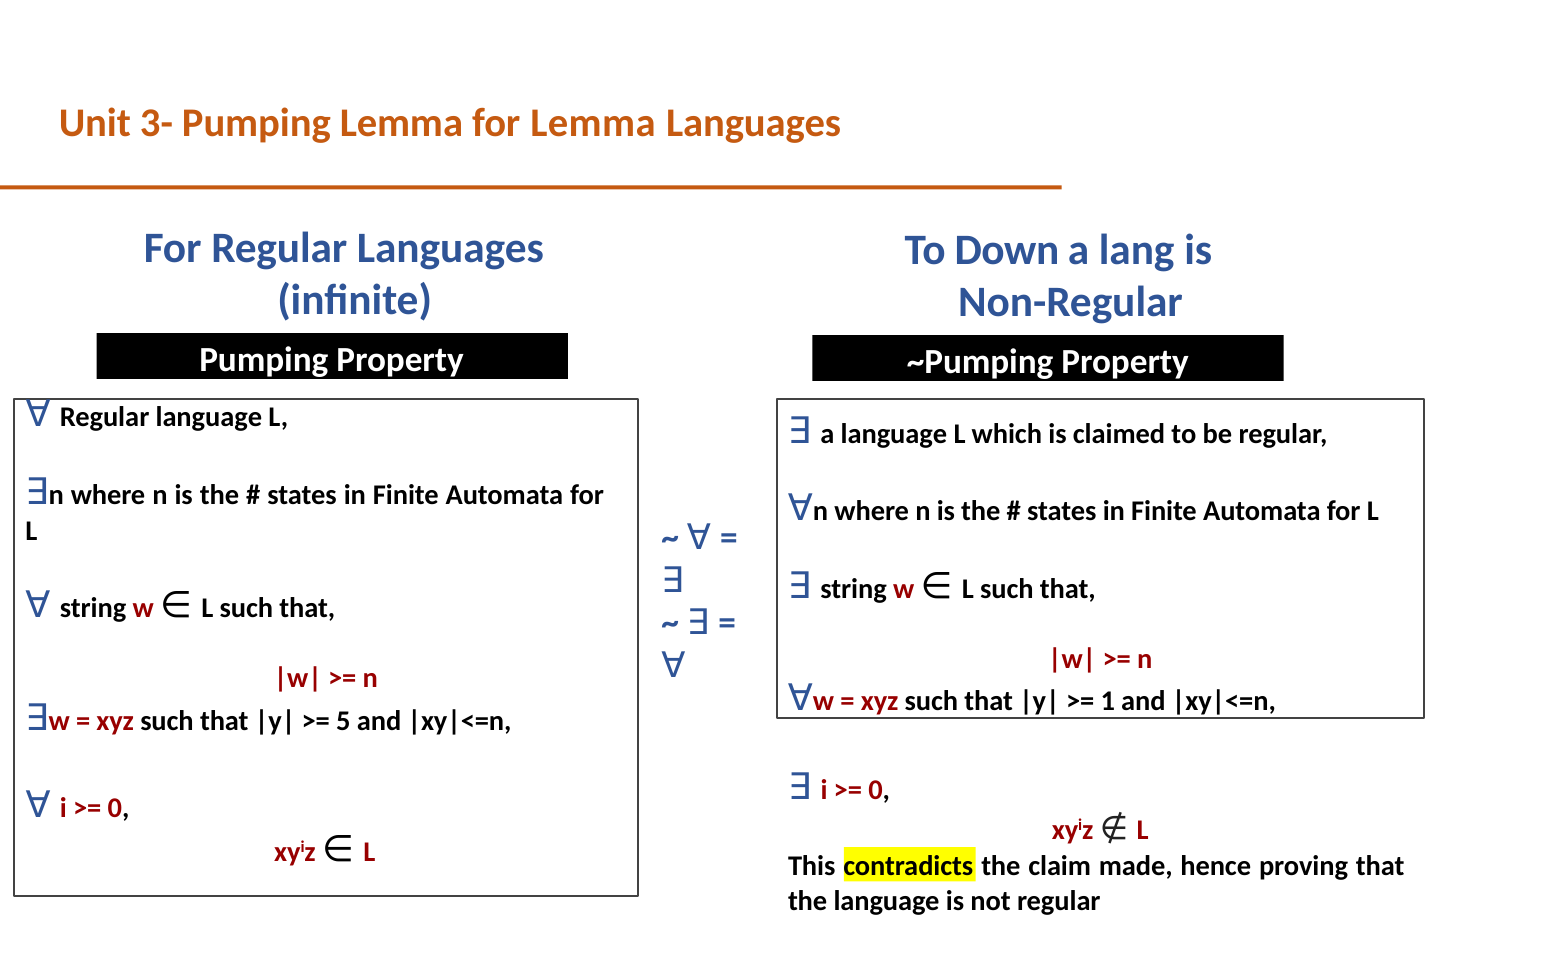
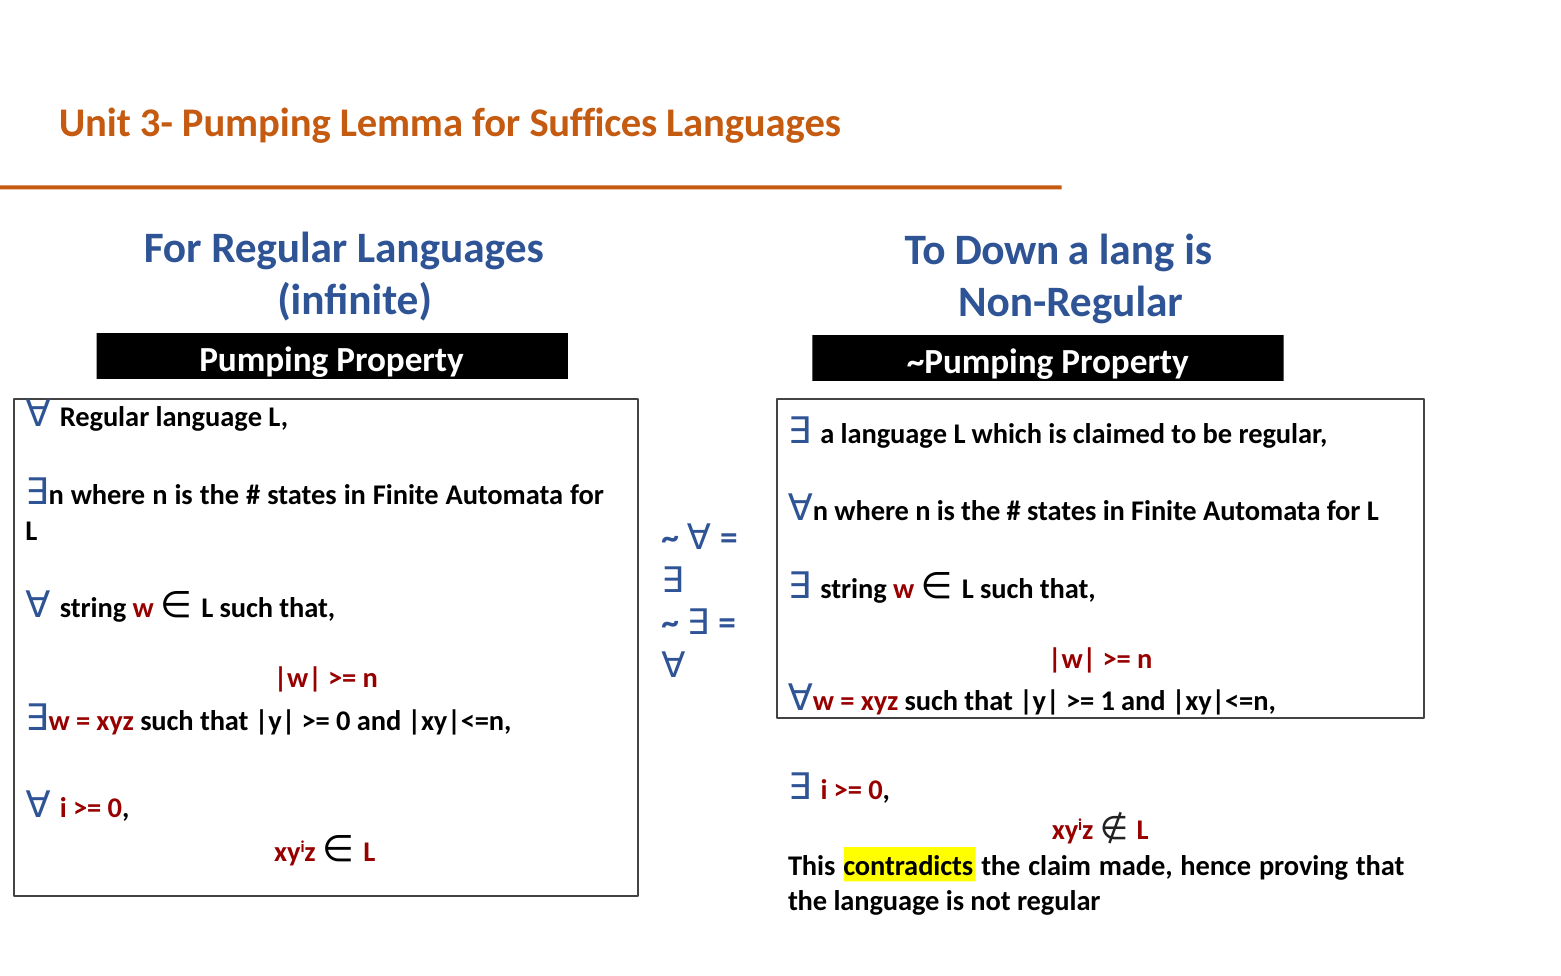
for Lemma: Lemma -> Suffices (593, 123)
5: 5 -> 0 (343, 721)
